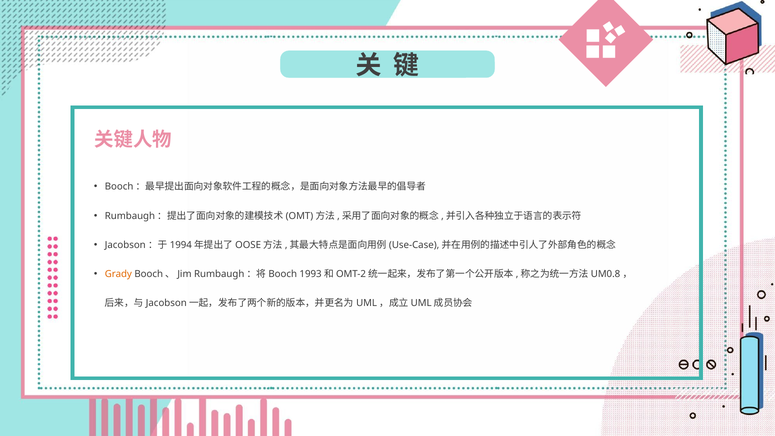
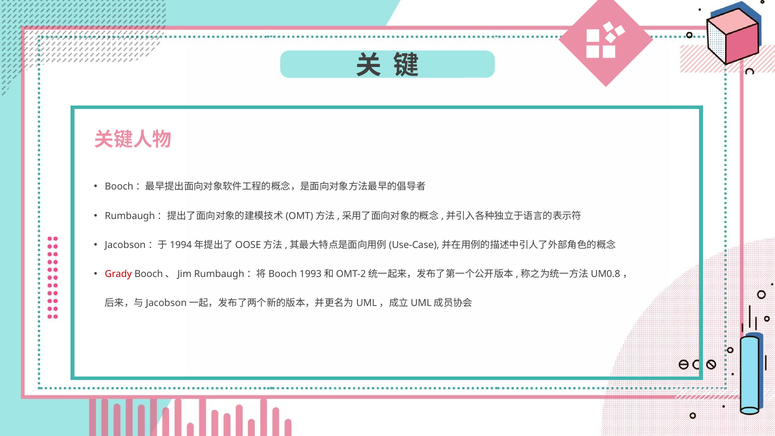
Grady colour: orange -> red (118, 274)
